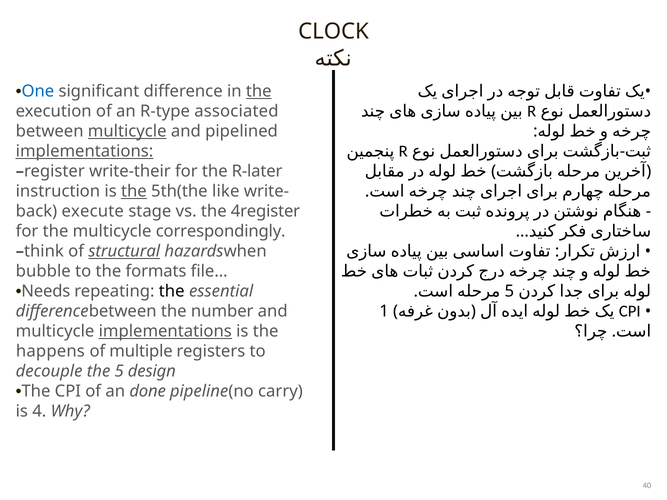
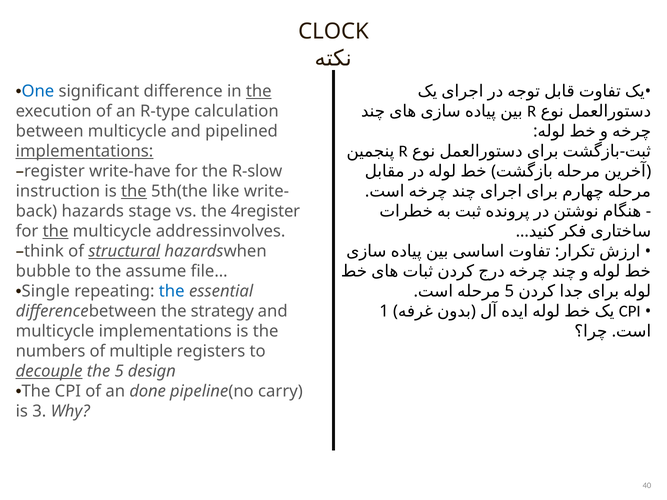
associated: associated -> calculation (236, 111)
multicycle underline: present -> none (127, 131)
write-their: write-their -> write-have (130, 171)
R-later: R-later -> R-slow (257, 171)
execute: execute -> hazards (93, 211)
the underline: none -> present (56, 231)
correspondingly: correspondingly -> addressinvolves (221, 231)
formats: formats -> assume (156, 271)
Needs: Needs -> Single (46, 291)
the colour: black -> blue (172, 291)
number: number -> strategy (222, 311)
implementations underline: present -> none (165, 331)
happens: happens -> numbers (51, 351)
decouple underline: none -> present (49, 371)
4: 4 -> 3 (39, 411)
